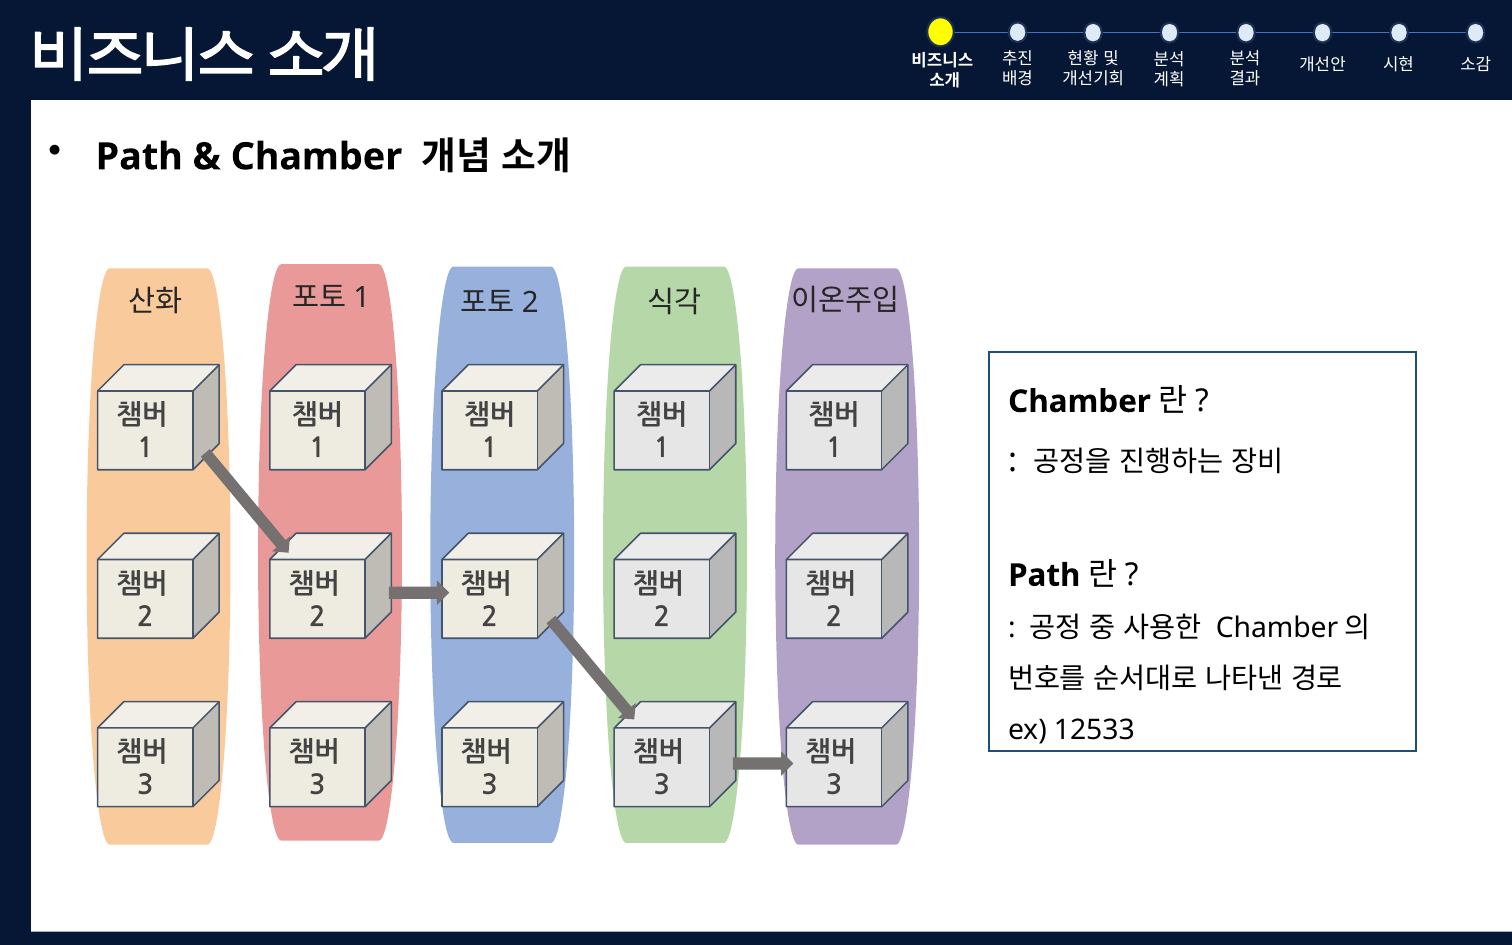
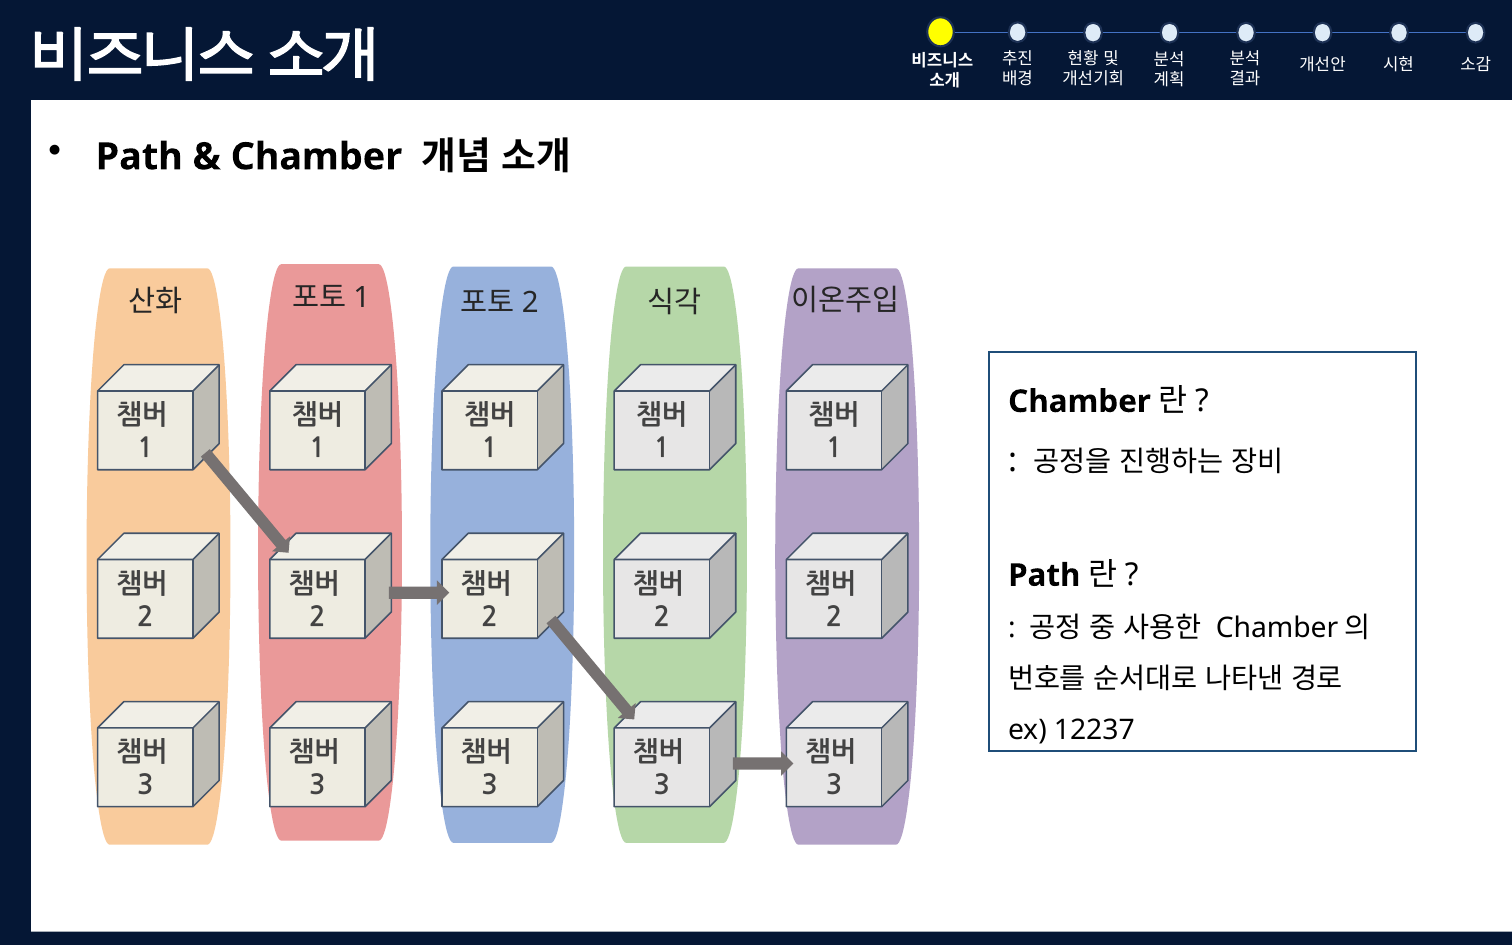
12533: 12533 -> 12237 (1094, 730)
